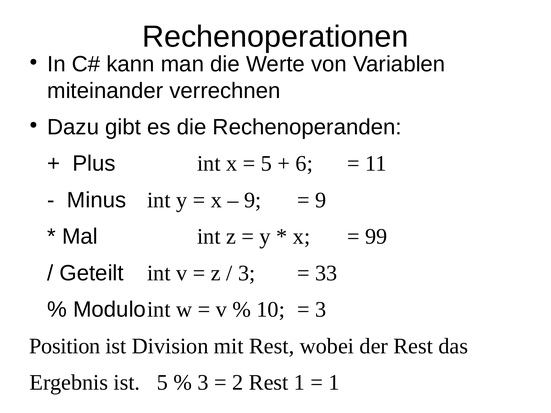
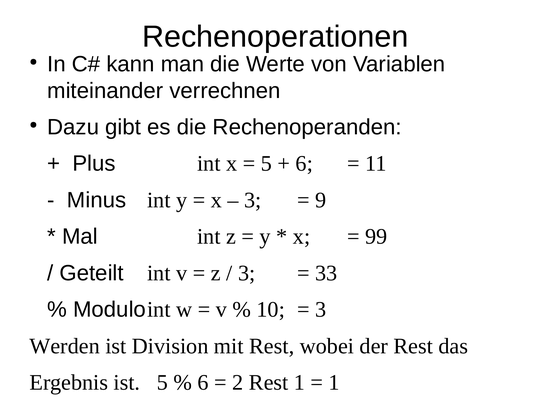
9: 9 -> 3 (253, 200)
Position: Position -> Werden (65, 346)
3: 3 -> 6 (203, 383)
